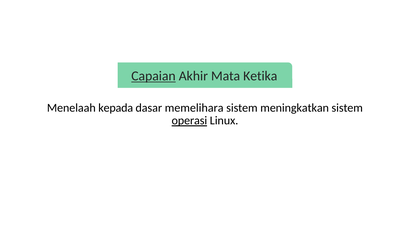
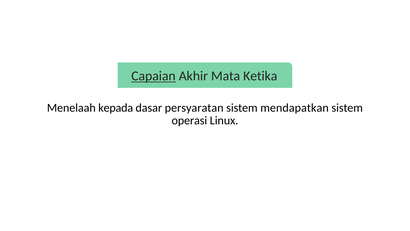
memelihara: memelihara -> persyaratan (194, 108)
meningkatkan: meningkatkan -> mendapatkan (295, 108)
operasi underline: present -> none (189, 121)
